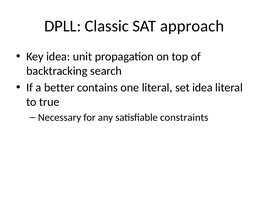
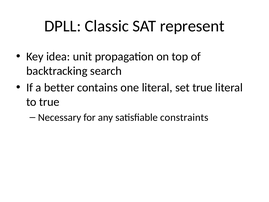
approach: approach -> represent (192, 26)
set idea: idea -> true (202, 88)
